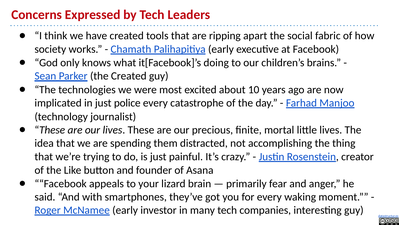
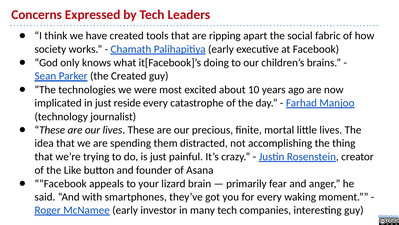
police: police -> reside (127, 103)
